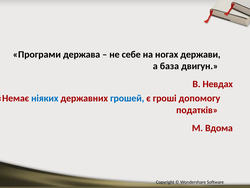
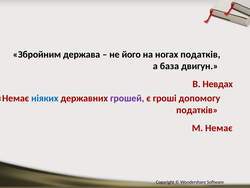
Програми: Програми -> Збройним (37, 54)
себе: себе -> його (131, 54)
ногах держави: держави -> податків (200, 54)
грошей colour: blue -> purple (127, 98)
М Вдома: Вдома -> Немає (219, 128)
